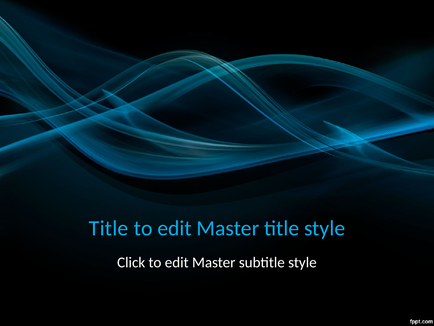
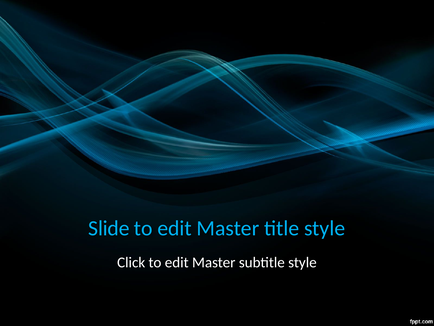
Title: Title -> Slide (109, 228)
